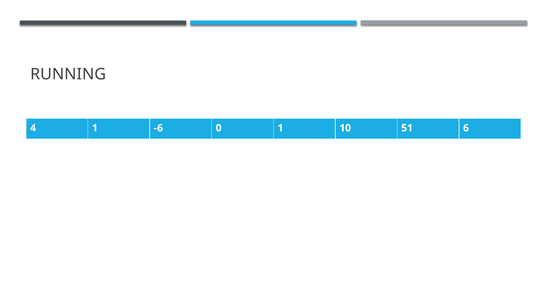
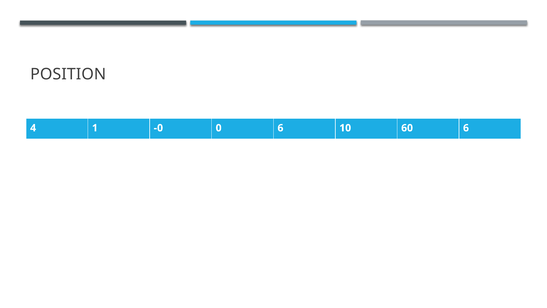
RUNNING: RUNNING -> POSITION (68, 74)
-6: -6 -> -0 (158, 128)
0 1: 1 -> 6 (280, 128)
51: 51 -> 60 (407, 128)
